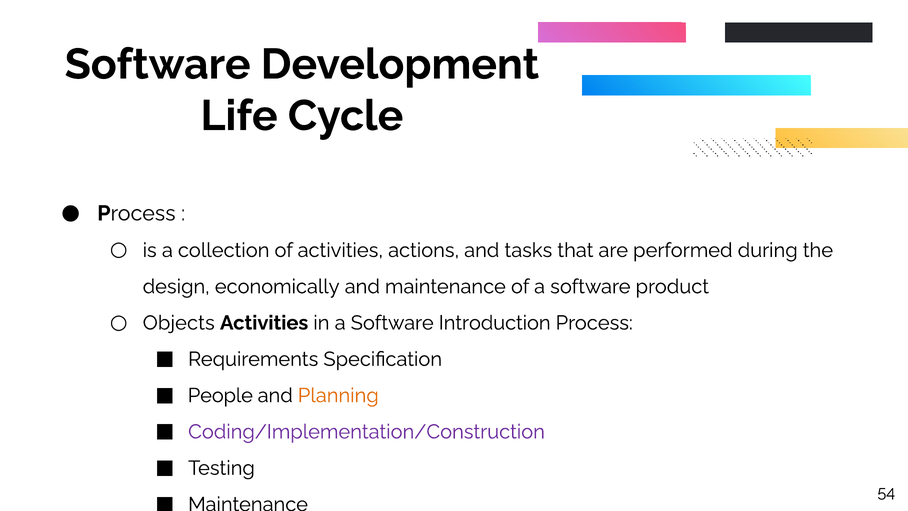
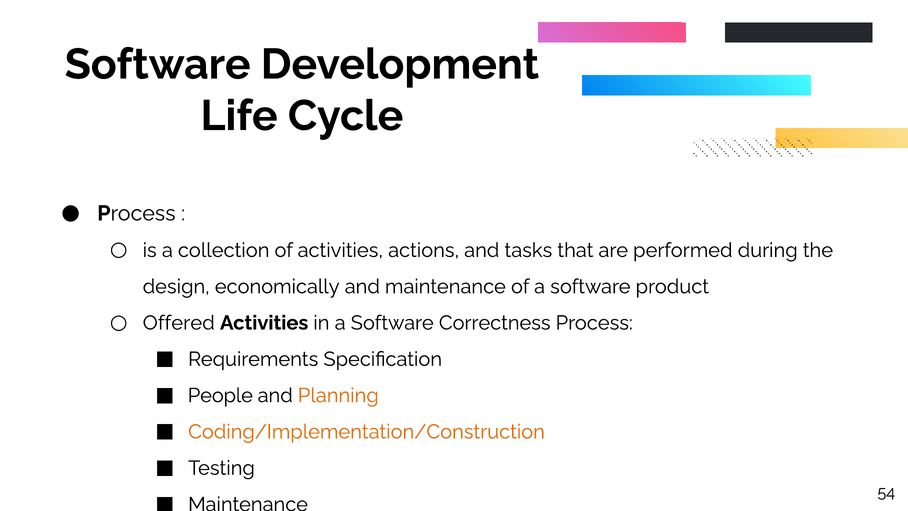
Objects: Objects -> Offered (179, 323)
Introduction: Introduction -> Correctness (495, 323)
Coding/Implementation/Construction colour: purple -> orange (366, 432)
